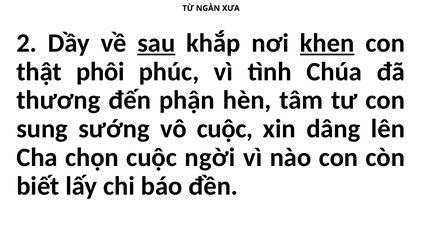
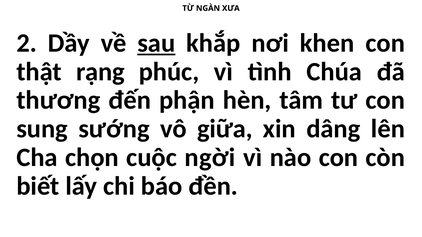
khen underline: present -> none (327, 43)
phôi: phôi -> rạng (100, 72)
vô cuộc: cuộc -> giữa (225, 129)
